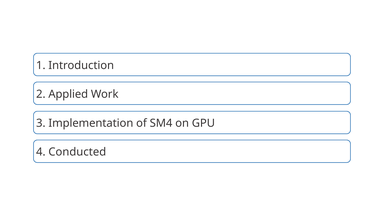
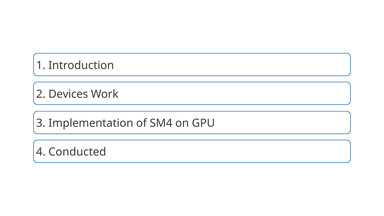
Applied: Applied -> Devices (68, 94)
